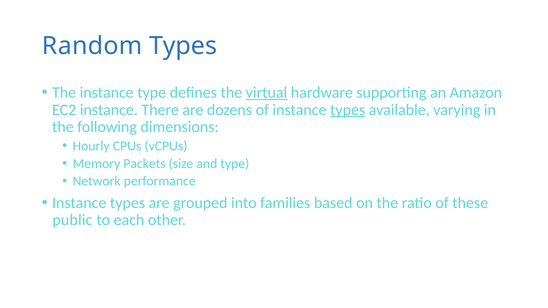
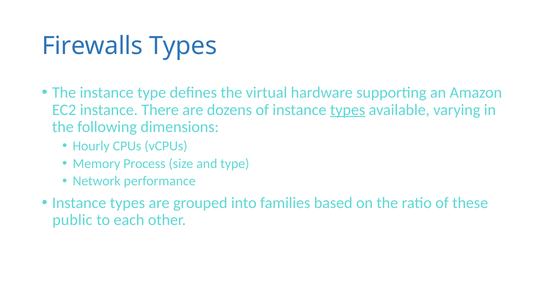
Random: Random -> Firewalls (92, 46)
virtual underline: present -> none (267, 93)
Packets: Packets -> Process (144, 164)
